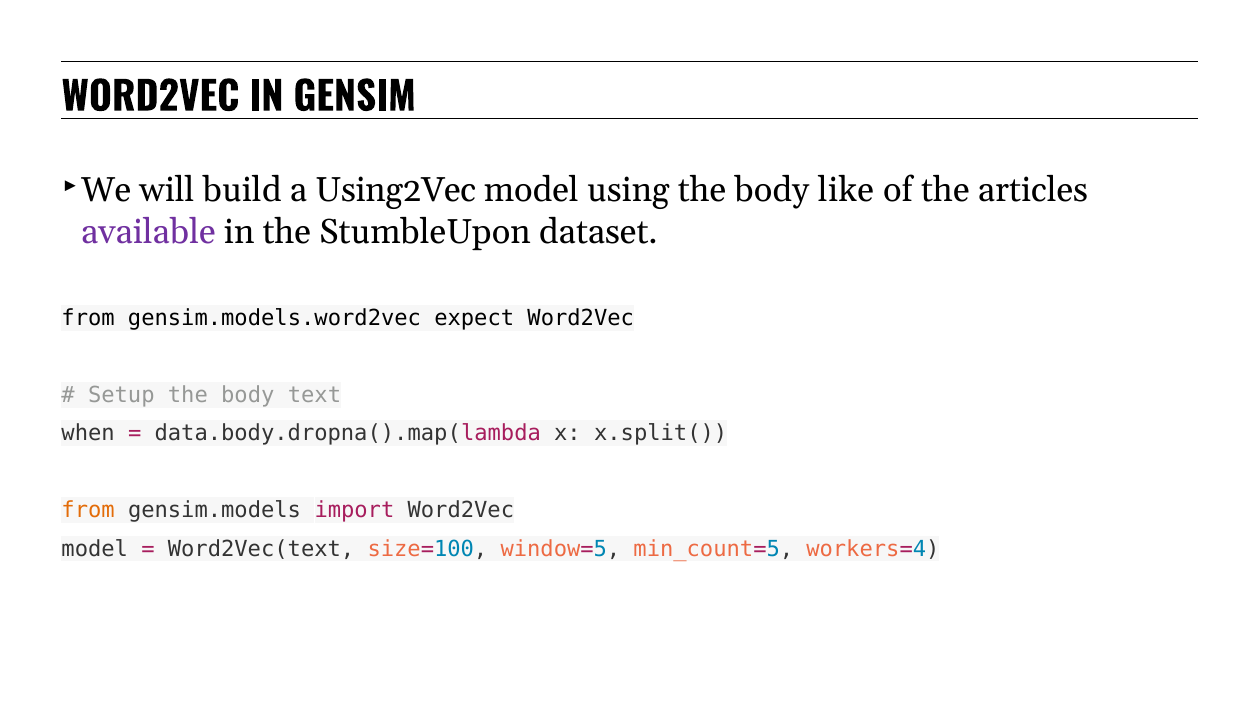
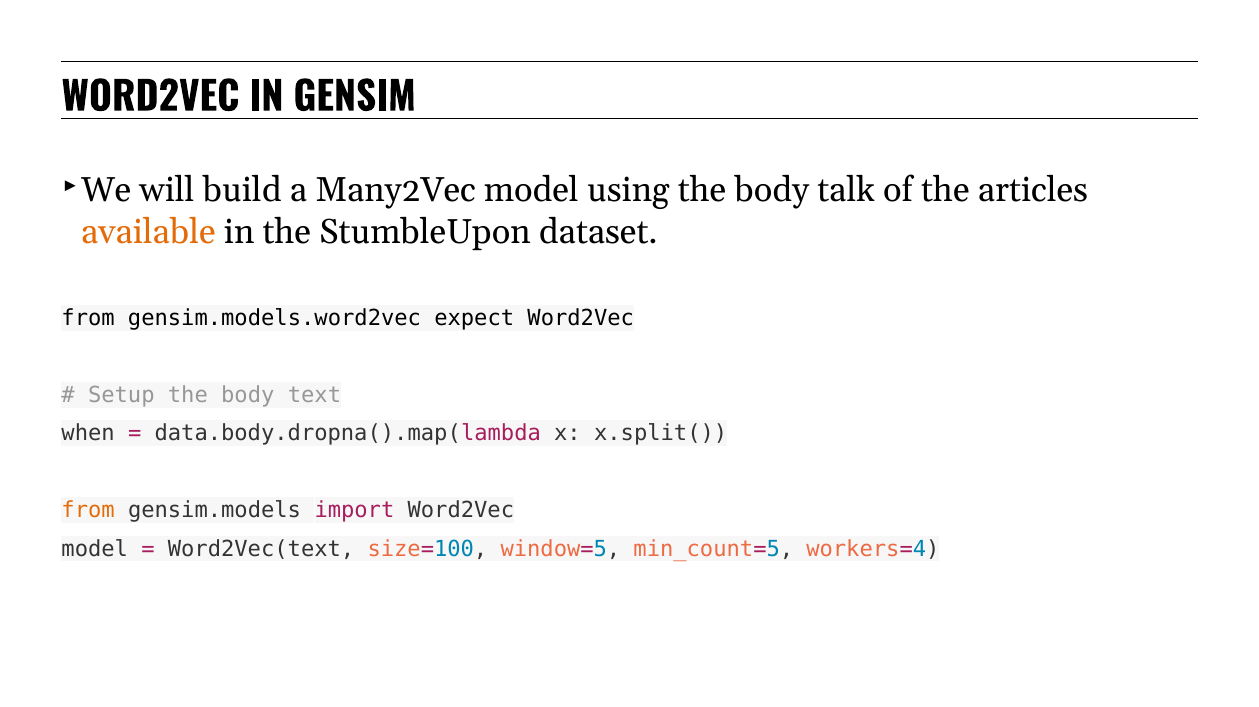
Using2Vec: Using2Vec -> Many2Vec (396, 190)
like: like -> talk (846, 190)
available colour: purple -> orange (148, 232)
